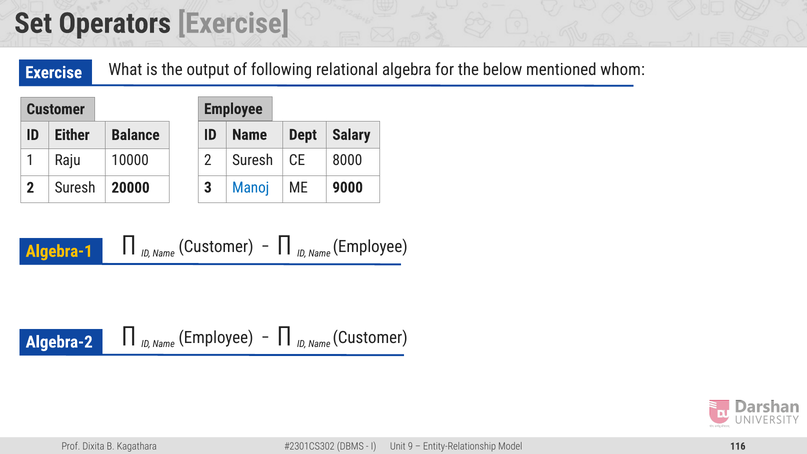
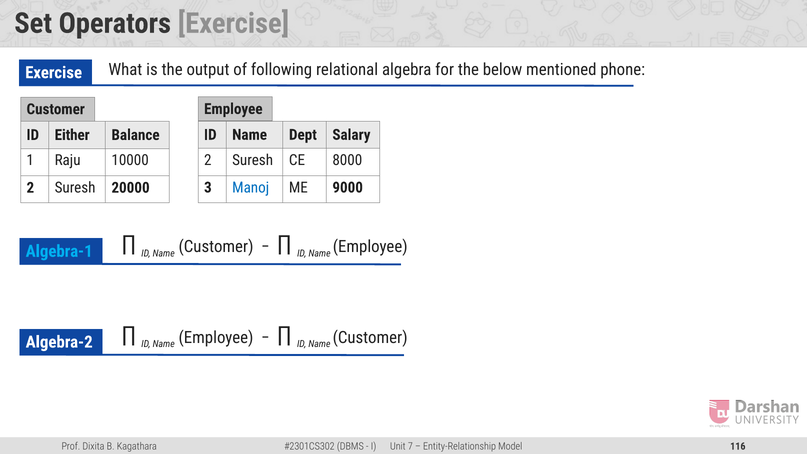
whom: whom -> phone (623, 70)
Algebra-1 colour: yellow -> light blue (59, 251)
9: 9 -> 7 (410, 446)
